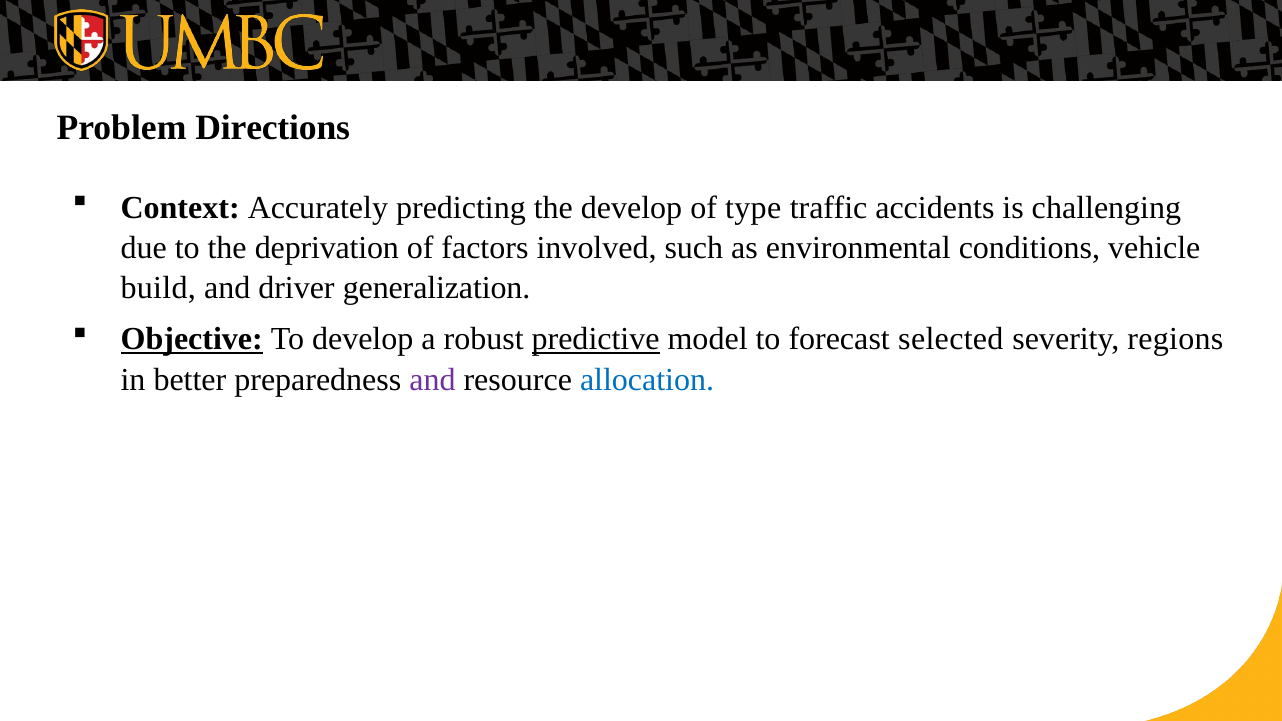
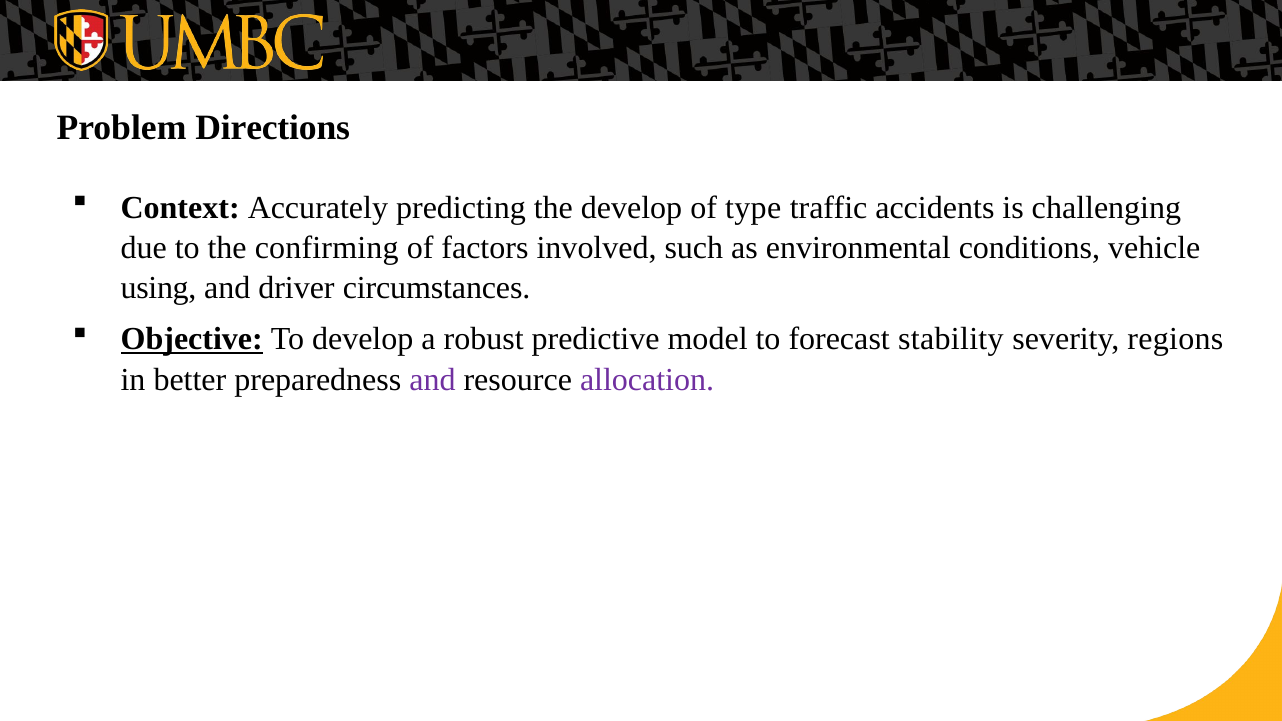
deprivation: deprivation -> confirming (327, 248)
build: build -> using (159, 288)
generalization: generalization -> circumstances (437, 288)
predictive underline: present -> none (596, 339)
selected: selected -> stability (951, 339)
allocation colour: blue -> purple (647, 380)
